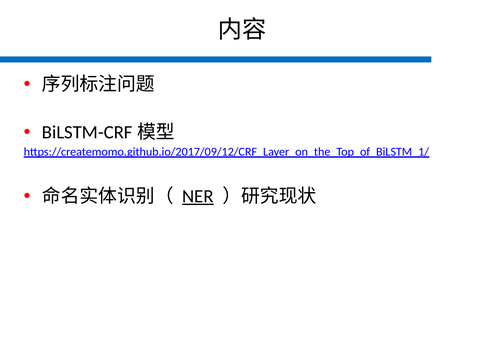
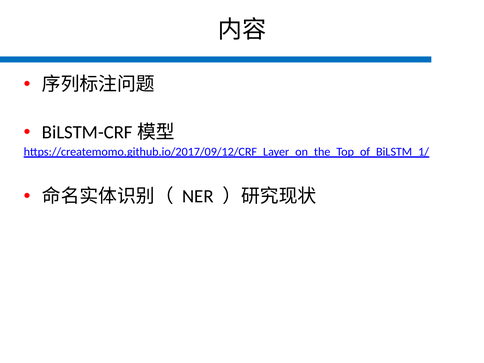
NER underline: present -> none (198, 196)
